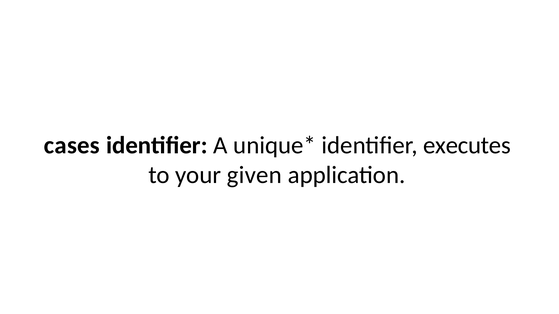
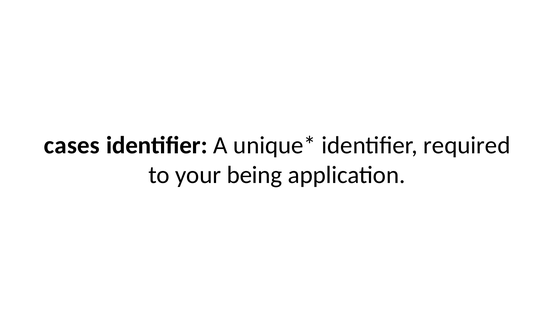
executes: executes -> required (467, 146)
given: given -> being (254, 175)
